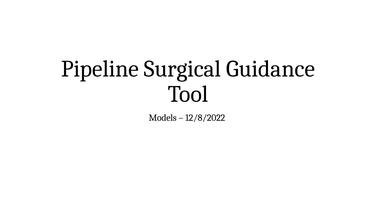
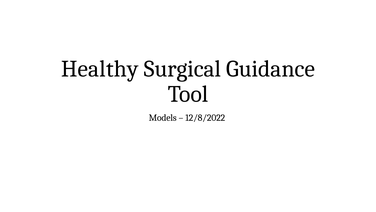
Pipeline: Pipeline -> Healthy (100, 69)
